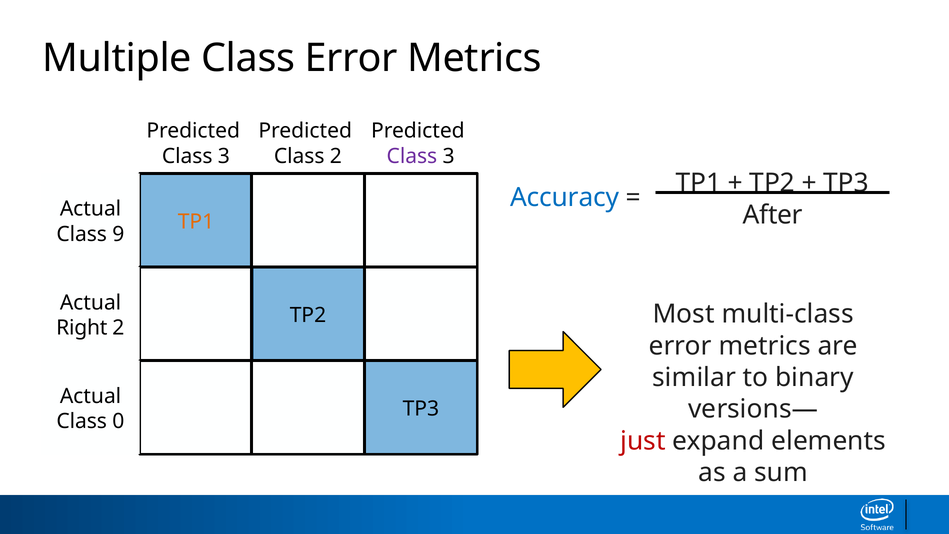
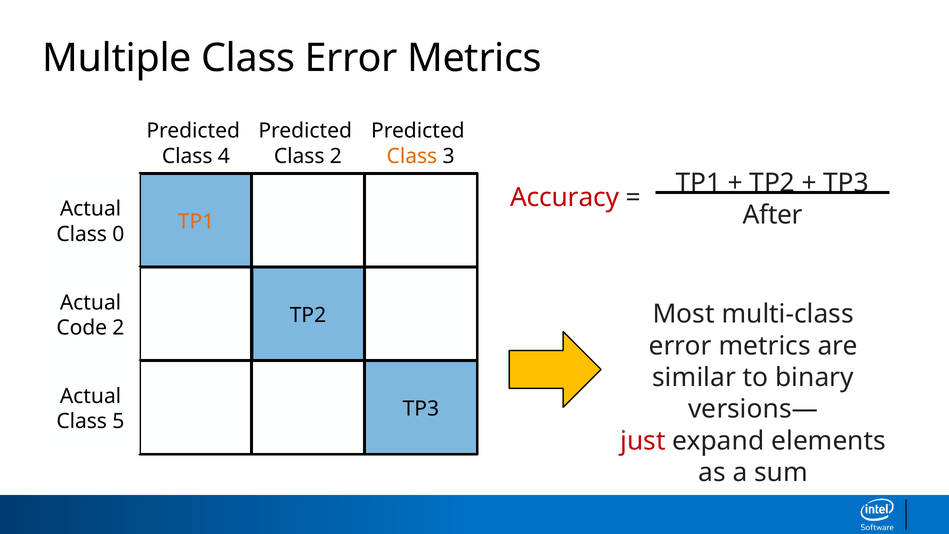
3: 3 -> 4 (224, 156)
Class colour: purple -> orange (412, 156)
Accuracy colour: blue -> red (565, 198)
9: 9 -> 0 (118, 234)
Right: Right -> Code (82, 328)
0: 0 -> 5 (118, 421)
